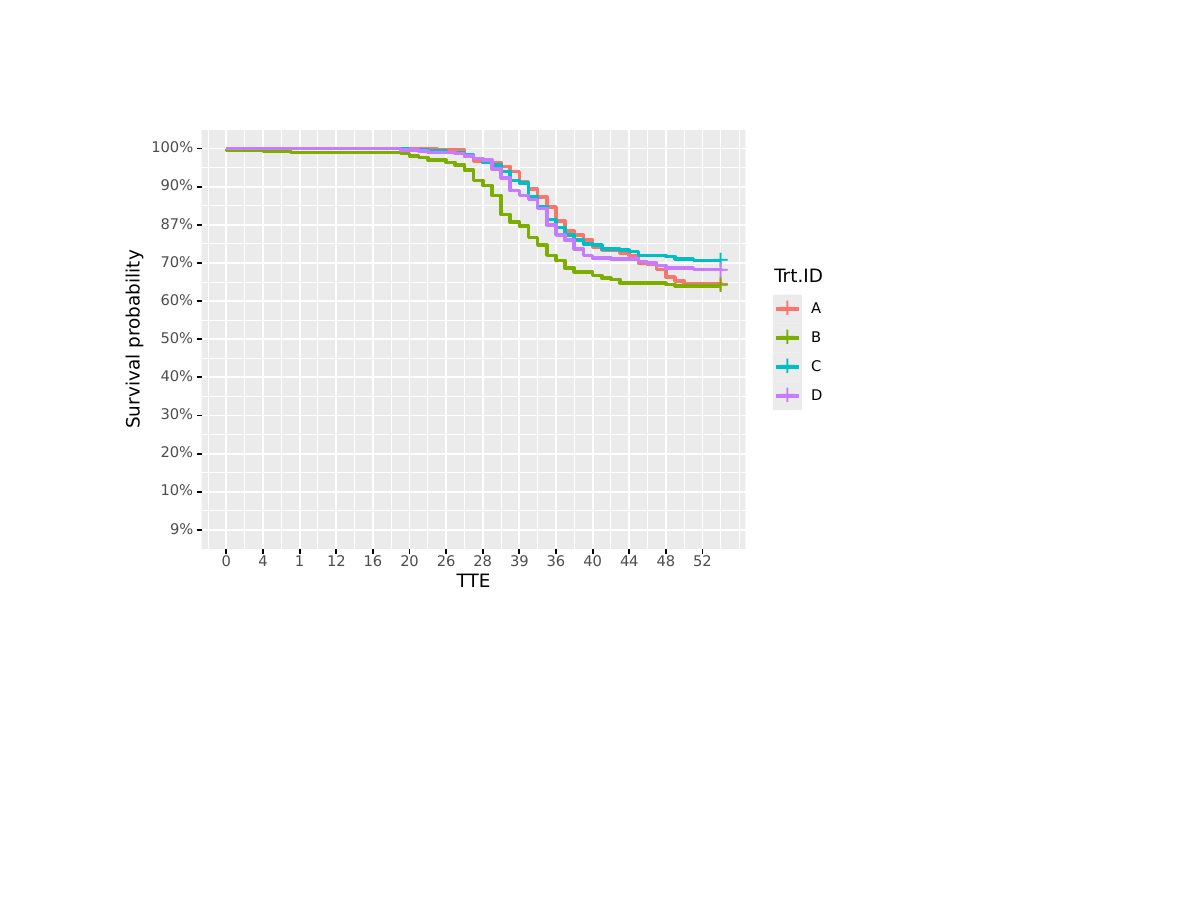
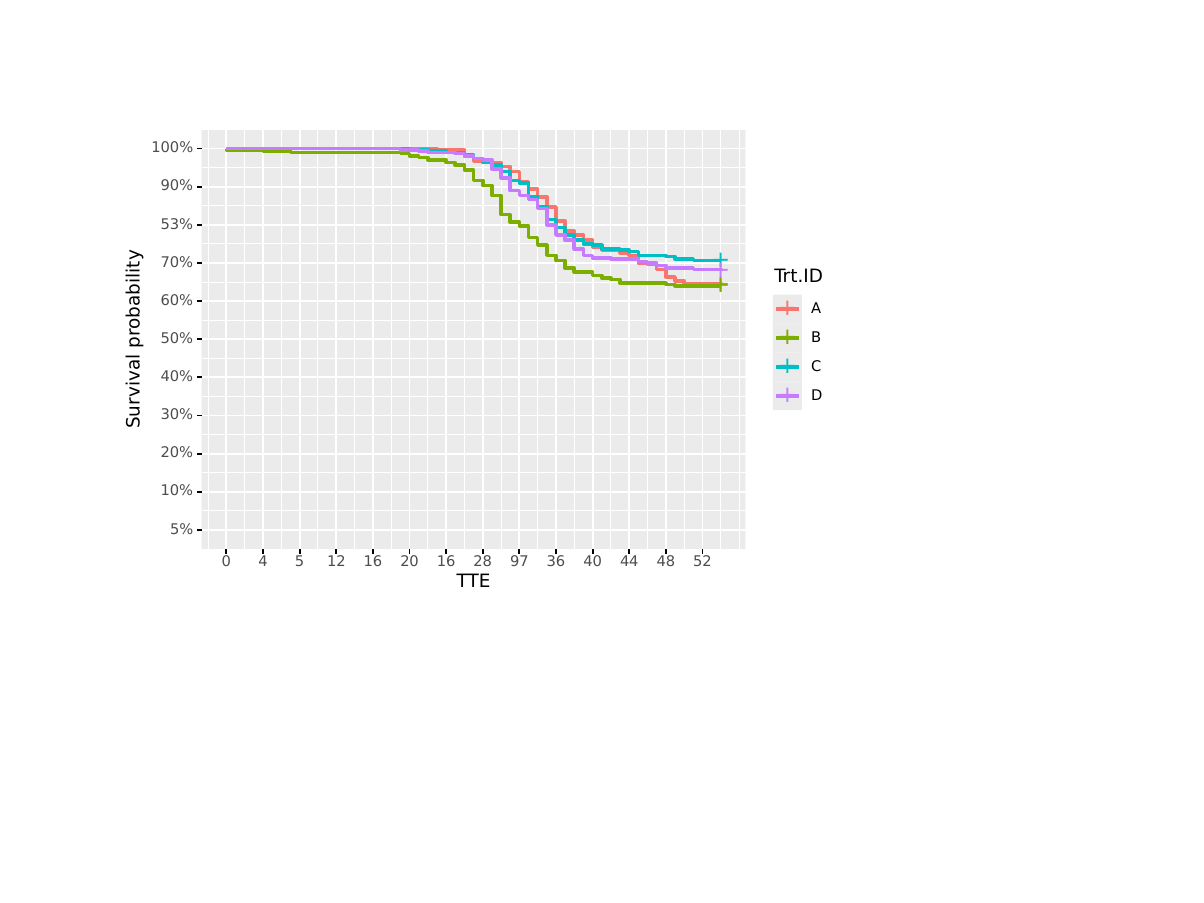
87%: 87% -> 53% (177, 224)
9%: 9% -> 5% (182, 529)
1: 1 -> 5 (300, 562)
20 26: 26 -> 16 (446, 562)
39: 39 -> 97 (519, 562)
